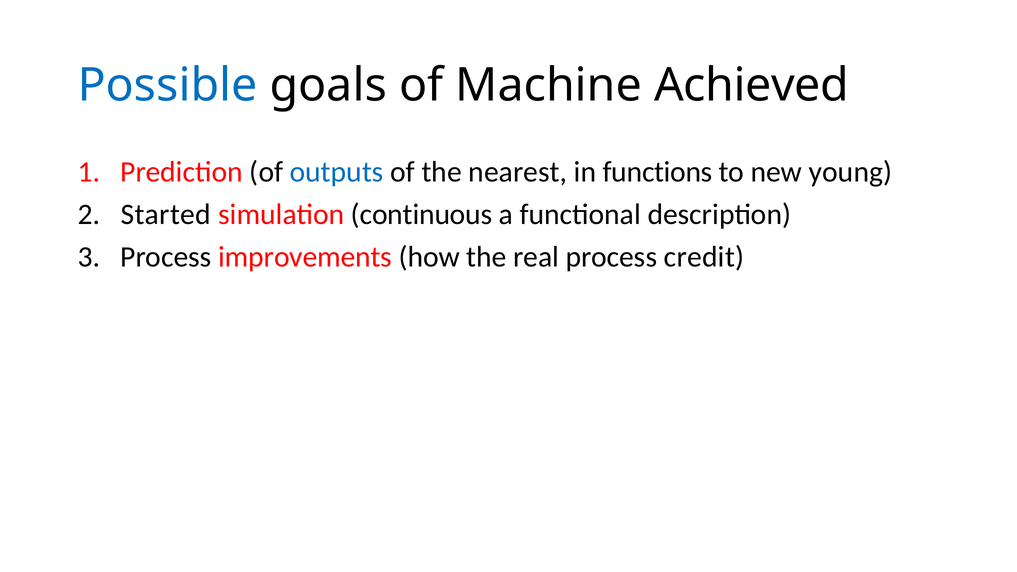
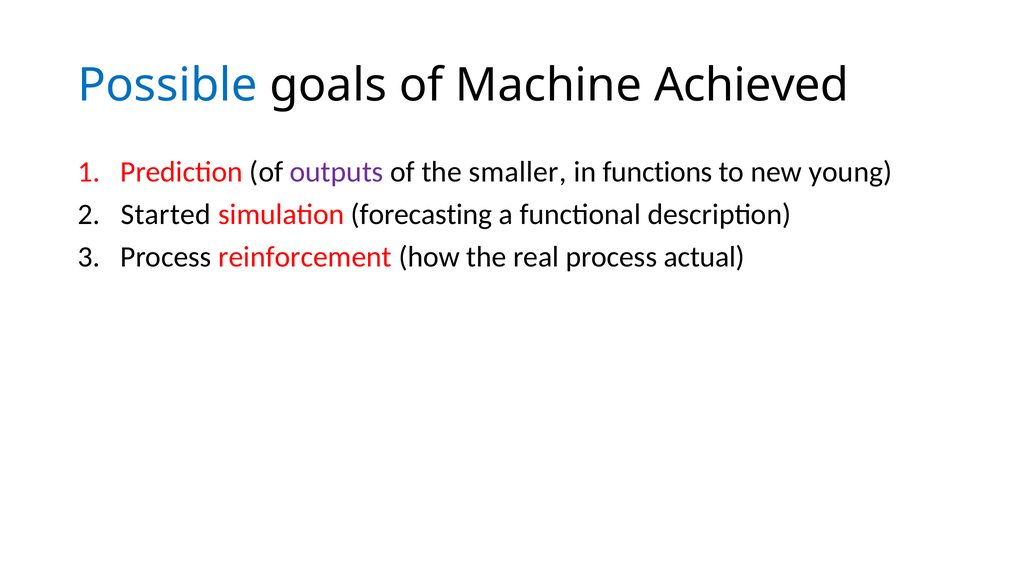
outputs colour: blue -> purple (337, 172)
nearest: nearest -> smaller (518, 172)
continuous: continuous -> forecasting (422, 215)
improvements: improvements -> reinforcement (305, 257)
credit: credit -> actual (704, 257)
